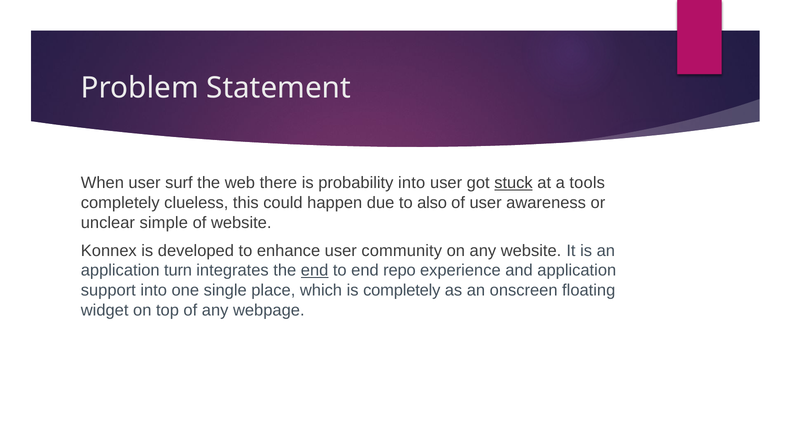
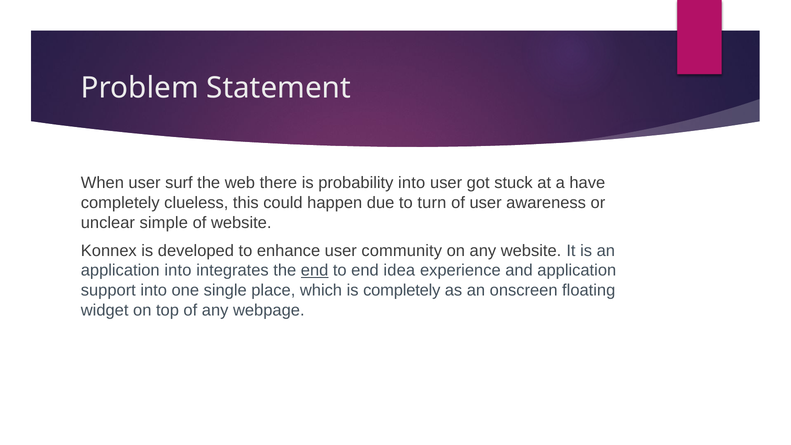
stuck underline: present -> none (514, 183)
tools: tools -> have (587, 183)
also: also -> turn (432, 203)
application turn: turn -> into (178, 270)
repo: repo -> idea (399, 270)
